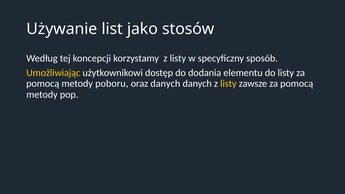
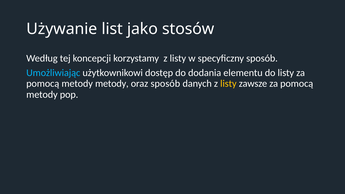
Umożliwiając colour: yellow -> light blue (53, 73)
metody poboru: poboru -> metody (112, 84)
oraz danych: danych -> sposób (165, 84)
